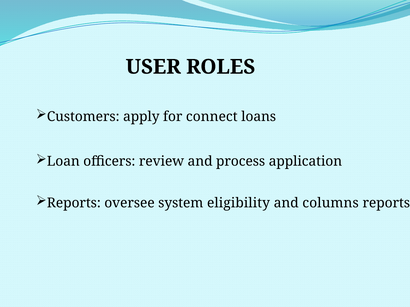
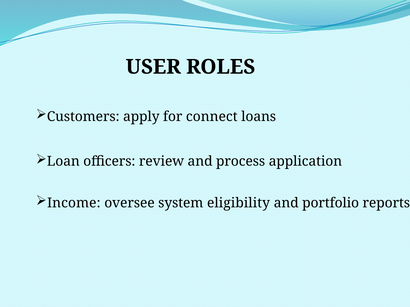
Reports: Reports -> Income (74, 203)
columns: columns -> portfolio (331, 203)
